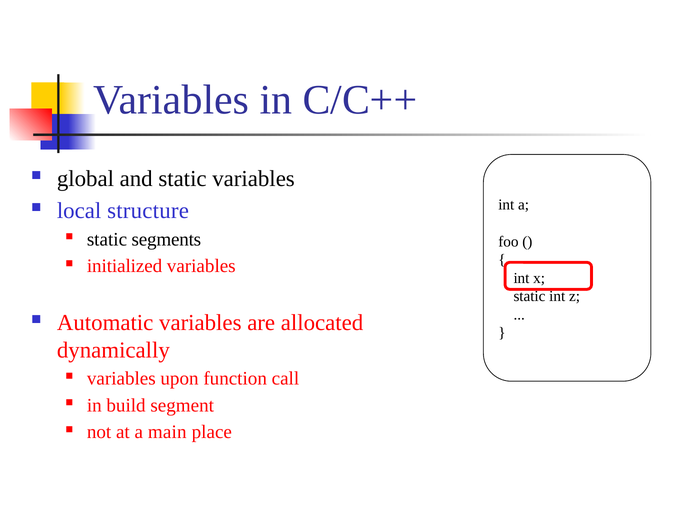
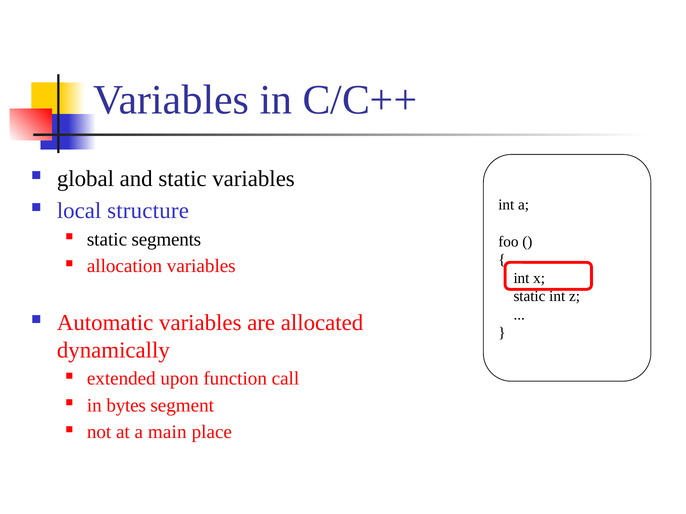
initialized: initialized -> allocation (124, 266)
variables: variables -> extended (121, 379)
build: build -> bytes (126, 406)
